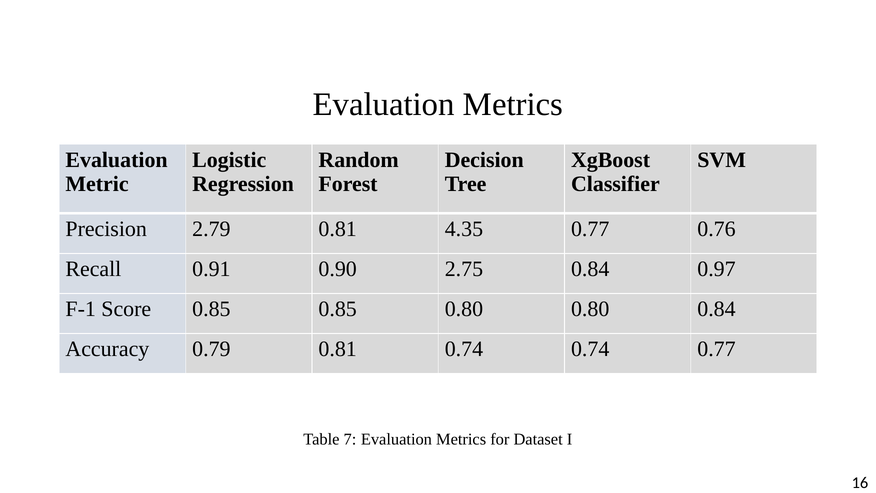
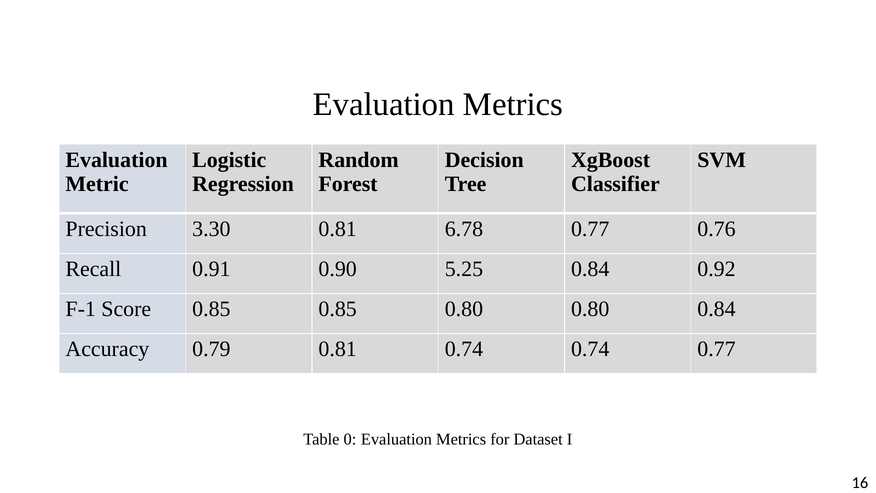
2.79: 2.79 -> 3.30 (211, 229)
4.35: 4.35 -> 6.78 (464, 229)
2.75: 2.75 -> 5.25 (464, 269)
0.97: 0.97 -> 0.92 (716, 269)
7: 7 -> 0 (350, 439)
